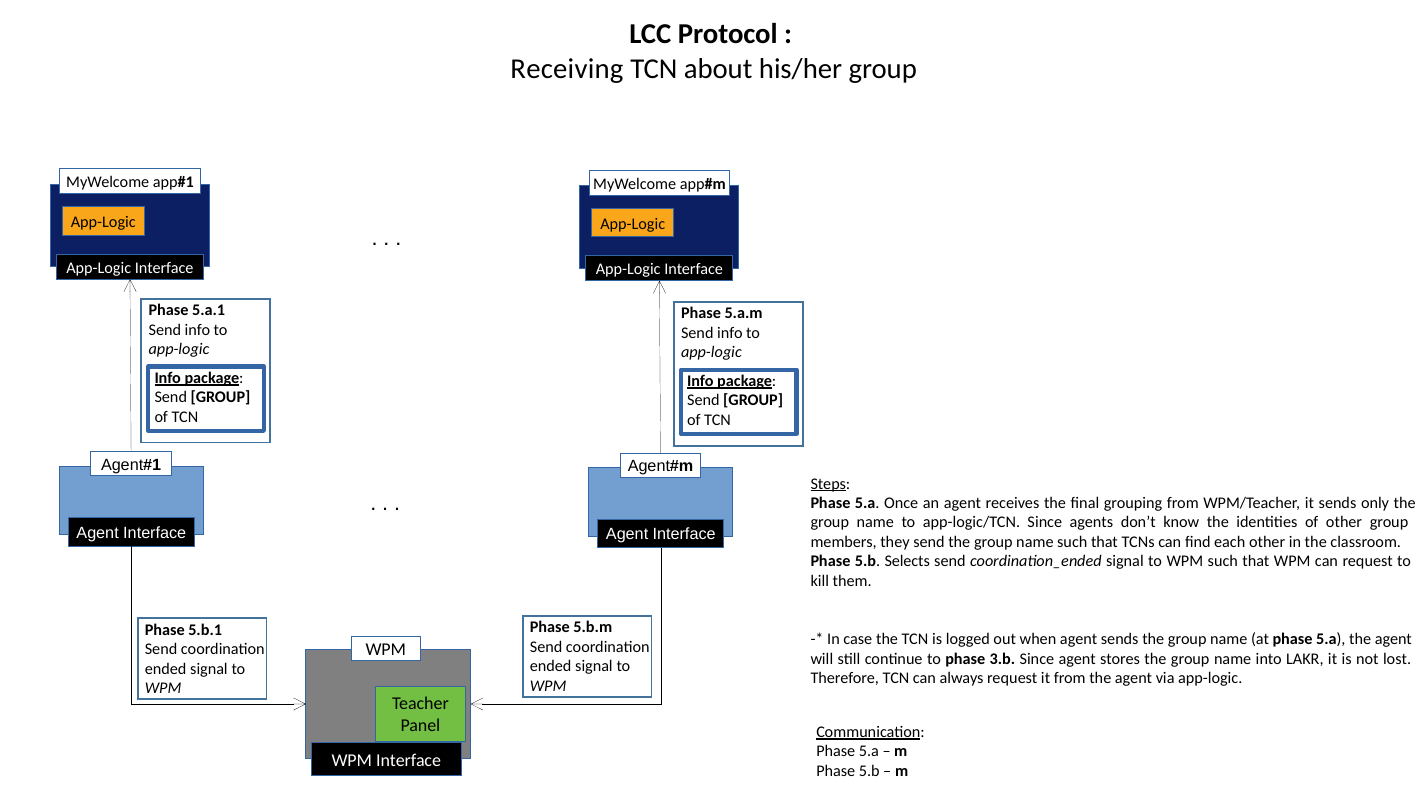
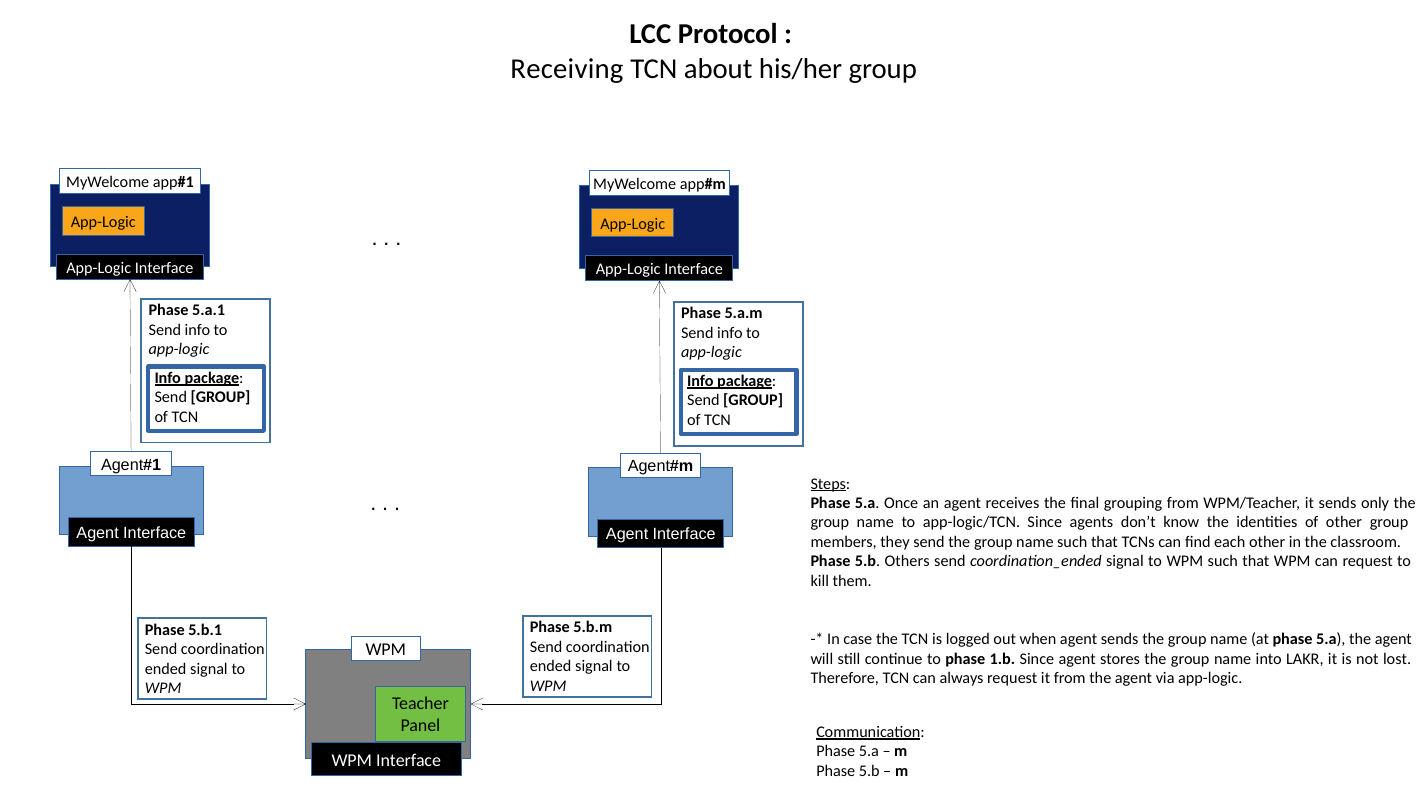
Selects: Selects -> Others (907, 562)
3.b: 3.b -> 1.b (1002, 659)
